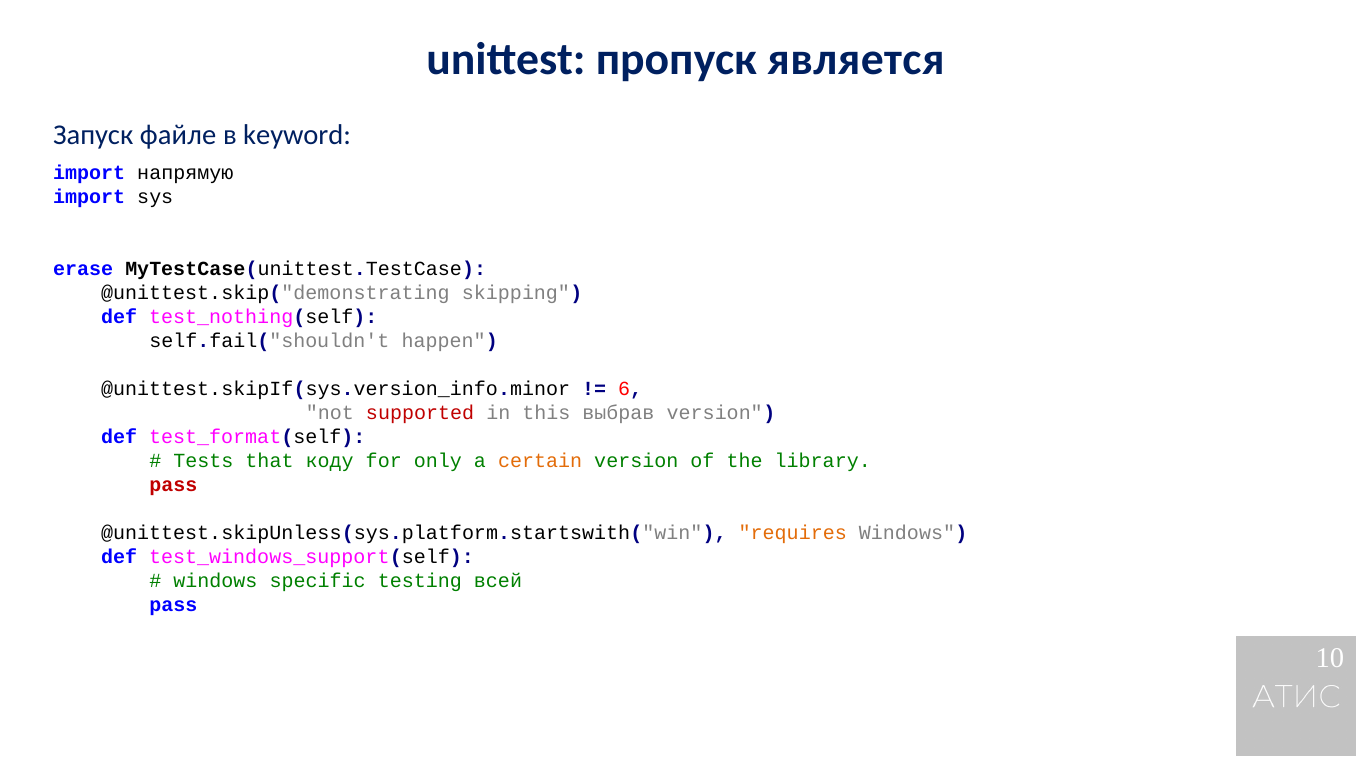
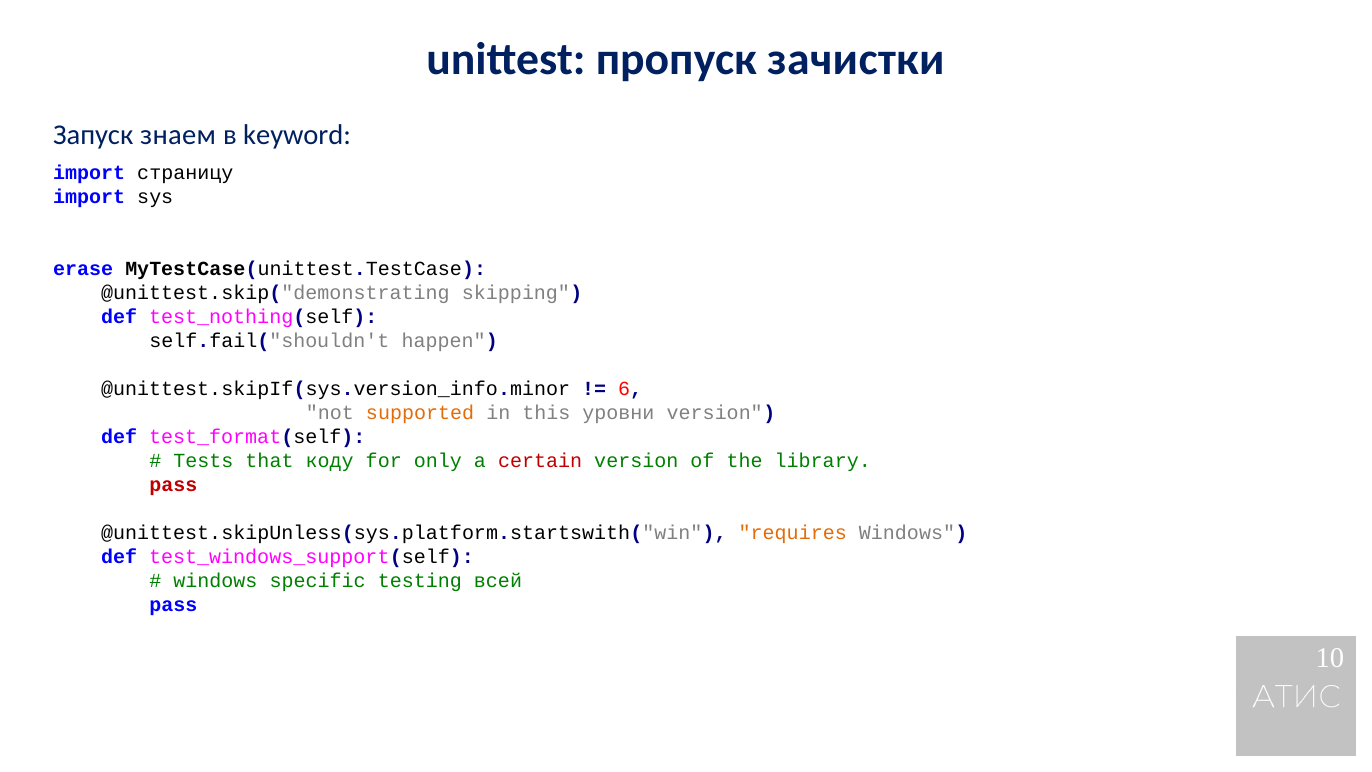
является: является -> зачистки (856, 59)
файле: файле -> знаем (178, 135)
напрямую: напрямую -> страницу (185, 173)
supported colour: red -> orange (420, 413)
выбрав: выбрав -> уровни (618, 413)
certain colour: orange -> red (540, 461)
